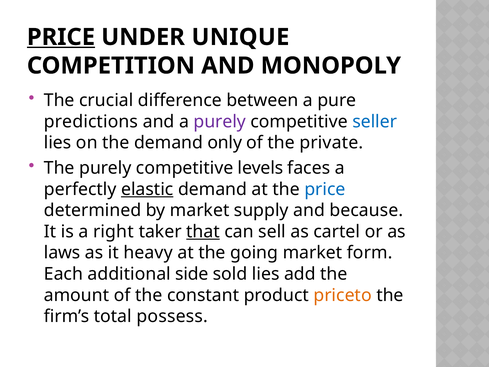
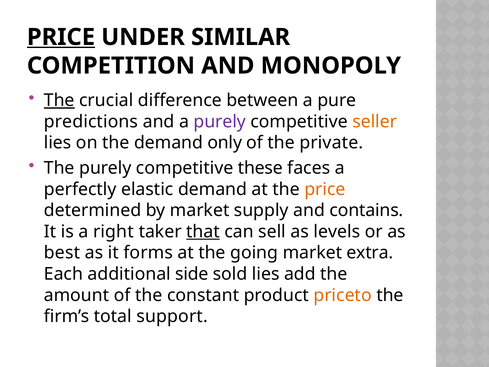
UNIQUE: UNIQUE -> SIMILAR (241, 37)
The underline: none -> present (59, 100)
seller colour: blue -> orange (375, 121)
levels: levels -> these (260, 168)
elastic underline: present -> none (147, 189)
price colour: blue -> orange (325, 189)
because: because -> contains (366, 210)
cartel: cartel -> levels (337, 231)
laws: laws -> best (62, 253)
heavy: heavy -> forms (148, 253)
form: form -> extra (370, 253)
possess: possess -> support (172, 316)
